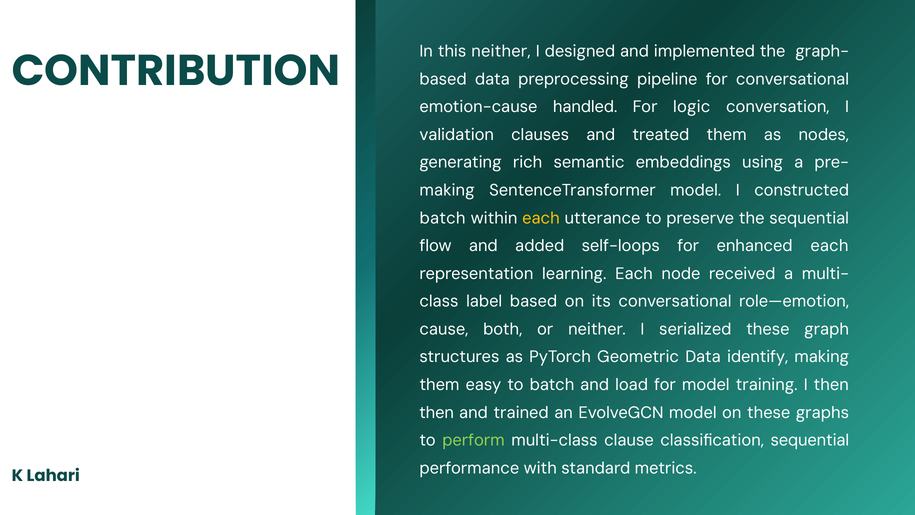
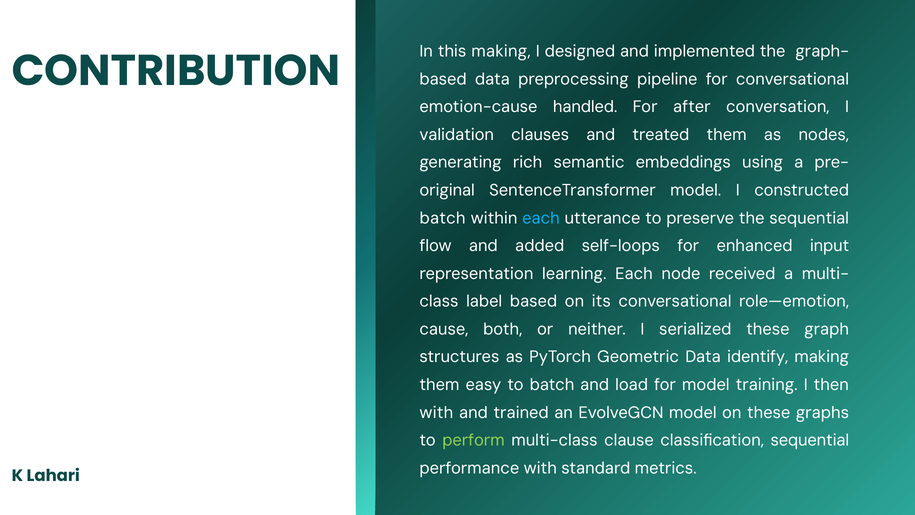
this neither: neither -> making (501, 51)
logic: logic -> after (692, 107)
making: making -> original (447, 190)
each colour: yellow -> light blue (541, 218)
enhanced each: each -> input (830, 246)
then: then -> with (436, 412)
